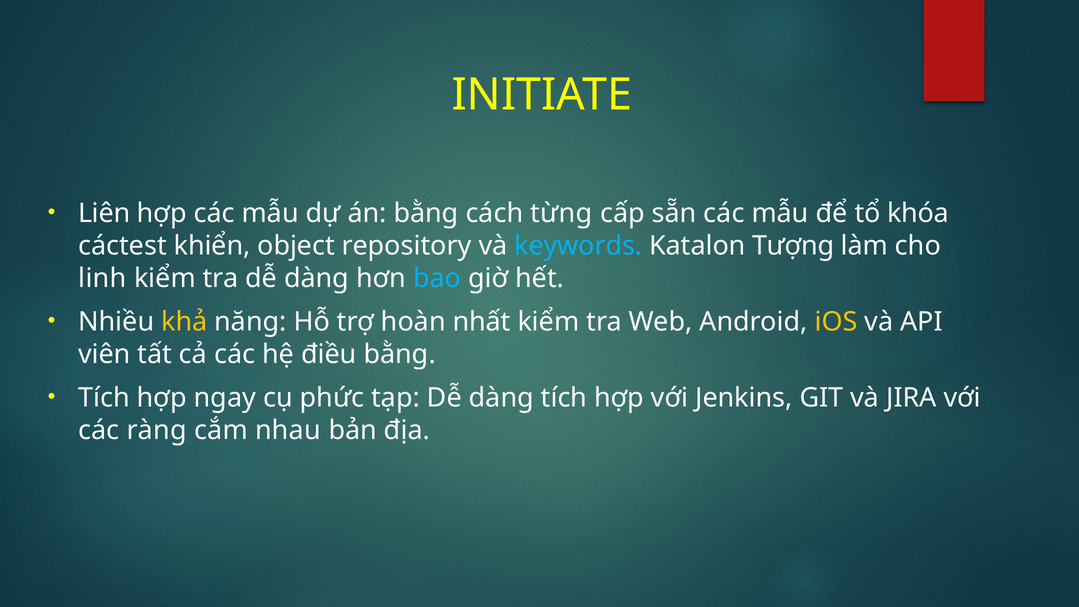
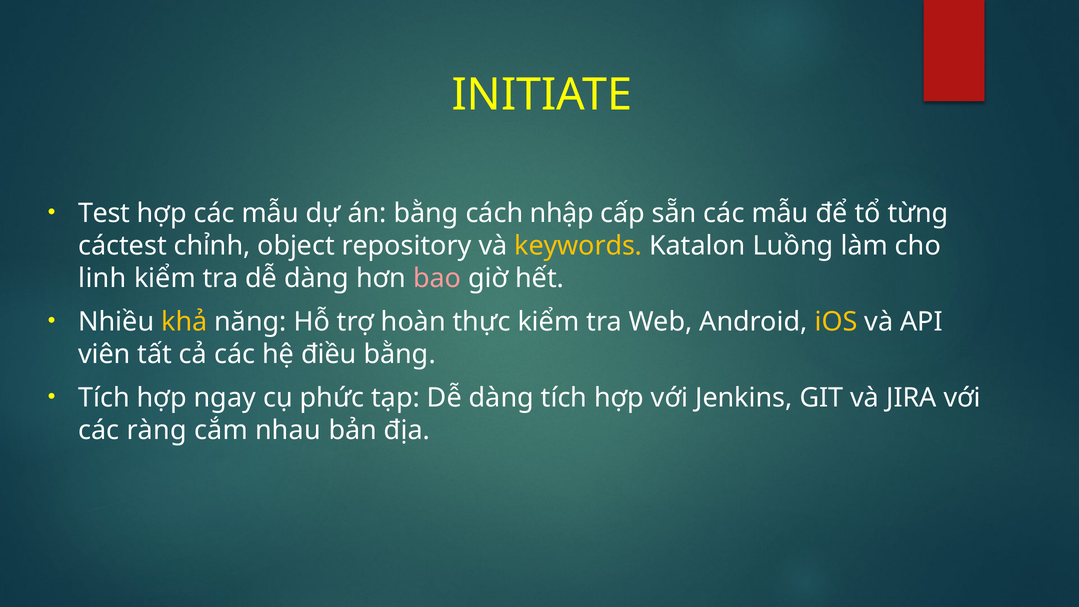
Liên: Liên -> Test (104, 213)
từng: từng -> nhập (562, 213)
khóa: khóa -> từng (918, 213)
khiển: khiển -> chỉnh (212, 246)
keywords colour: light blue -> yellow (578, 246)
Tượng: Tượng -> Luồng (793, 246)
bao colour: light blue -> pink (437, 278)
nhất: nhất -> thực (482, 322)
